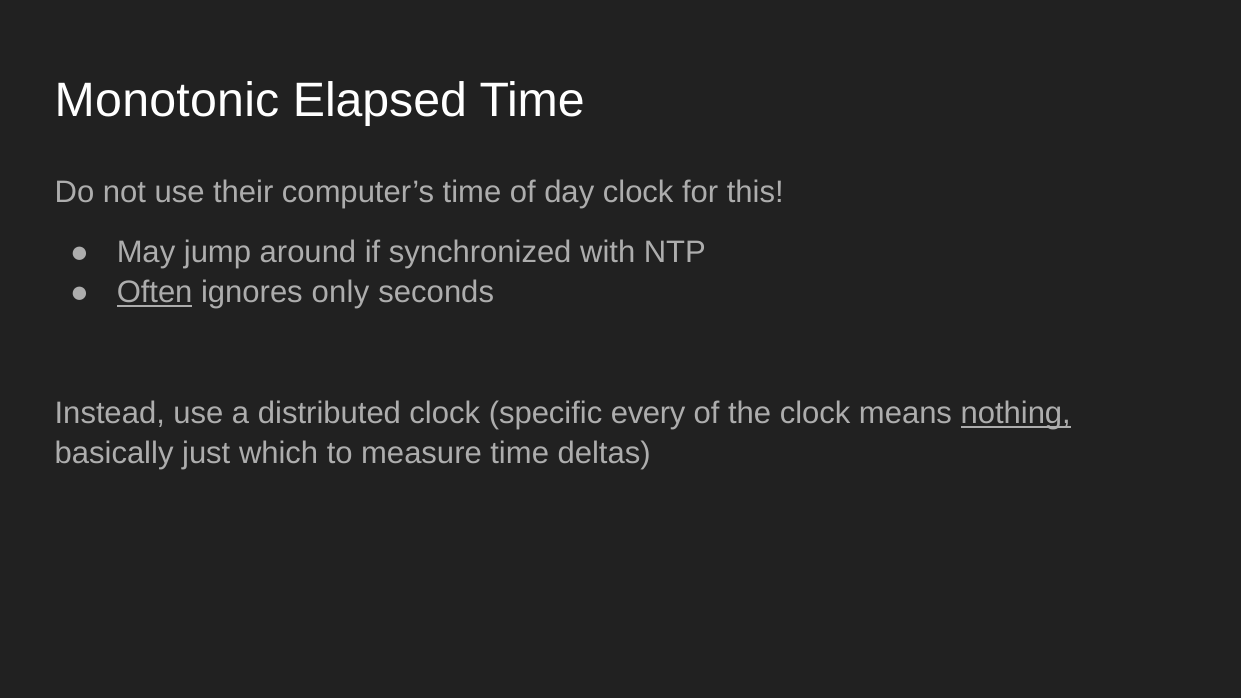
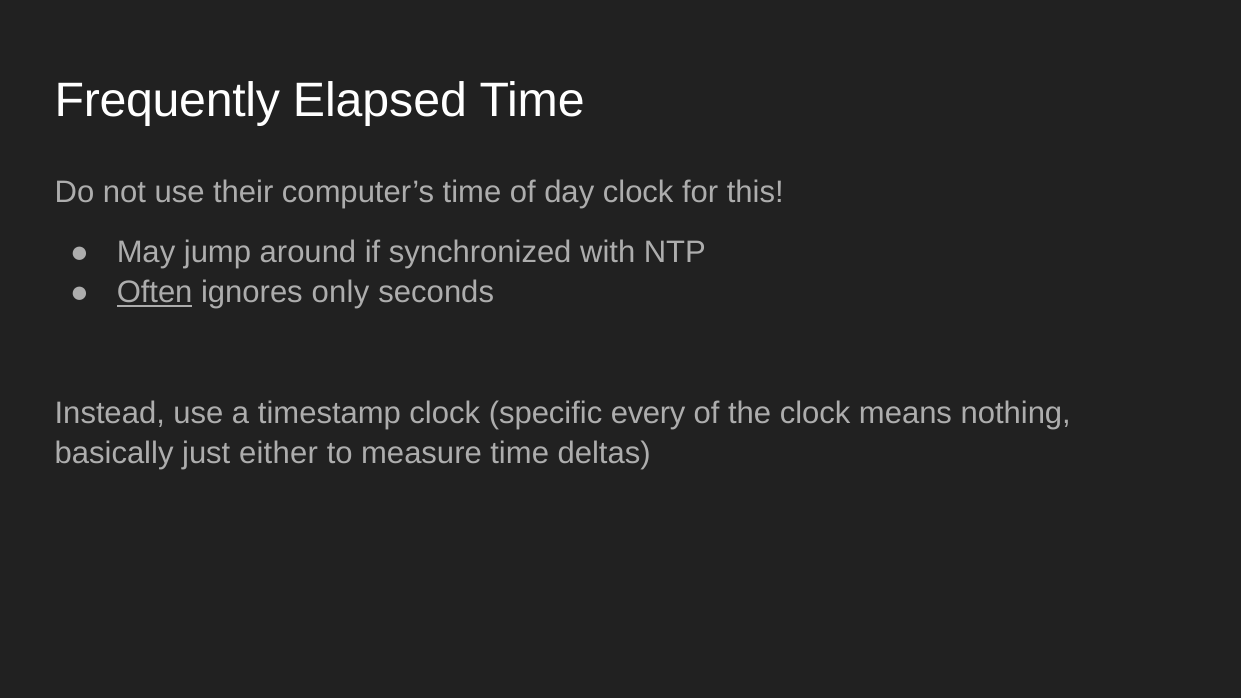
Monotonic: Monotonic -> Frequently (167, 101)
distributed: distributed -> timestamp (329, 414)
nothing underline: present -> none (1016, 414)
which: which -> either (278, 453)
